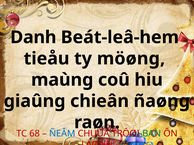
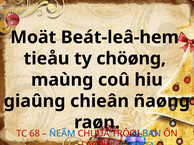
Danh: Danh -> Moät (33, 37)
möøng: möøng -> chöøng (131, 59)
BAN colour: green -> blue (152, 134)
